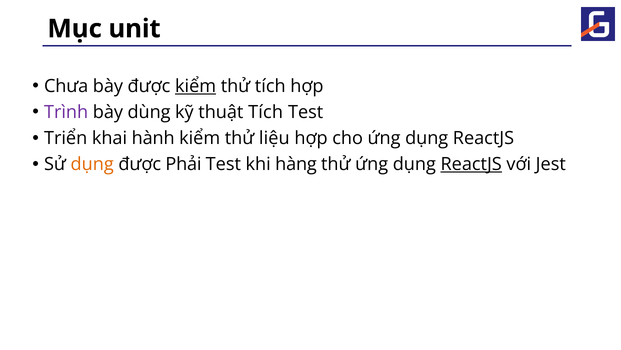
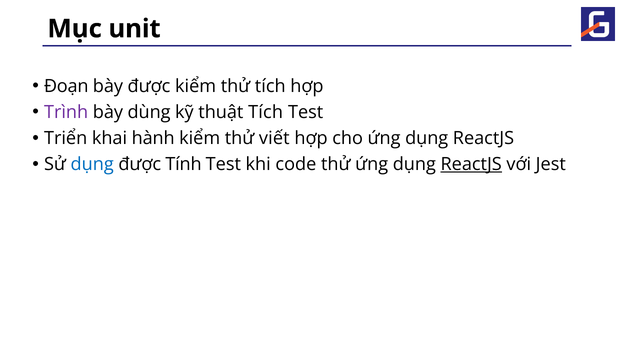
Chưa: Chưa -> Đoạn (66, 86)
kiểm underline: present -> none (196, 86)
liệu: liệu -> viết (274, 138)
dụng colour: orange -> blue (92, 164)
Phải: Phải -> Tính (184, 164)
hàng: hàng -> code (296, 164)
